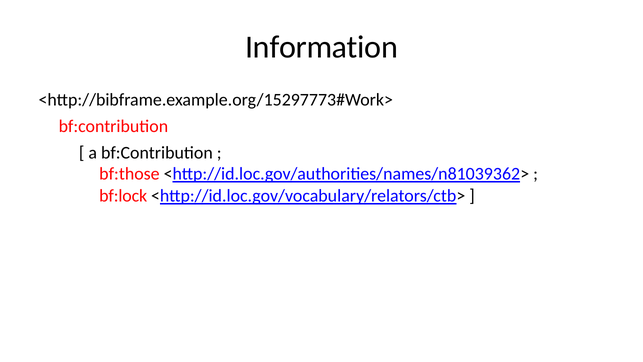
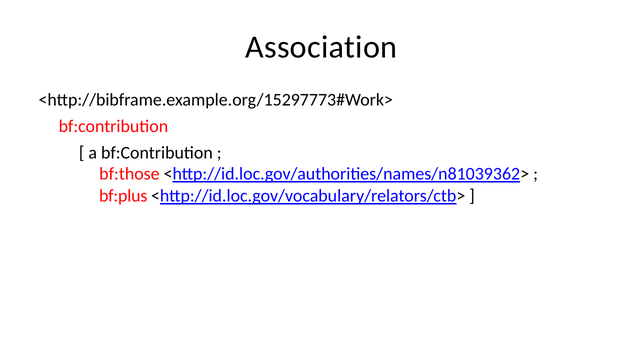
Information: Information -> Association (321, 47)
bf:lock: bf:lock -> bf:plus (123, 196)
